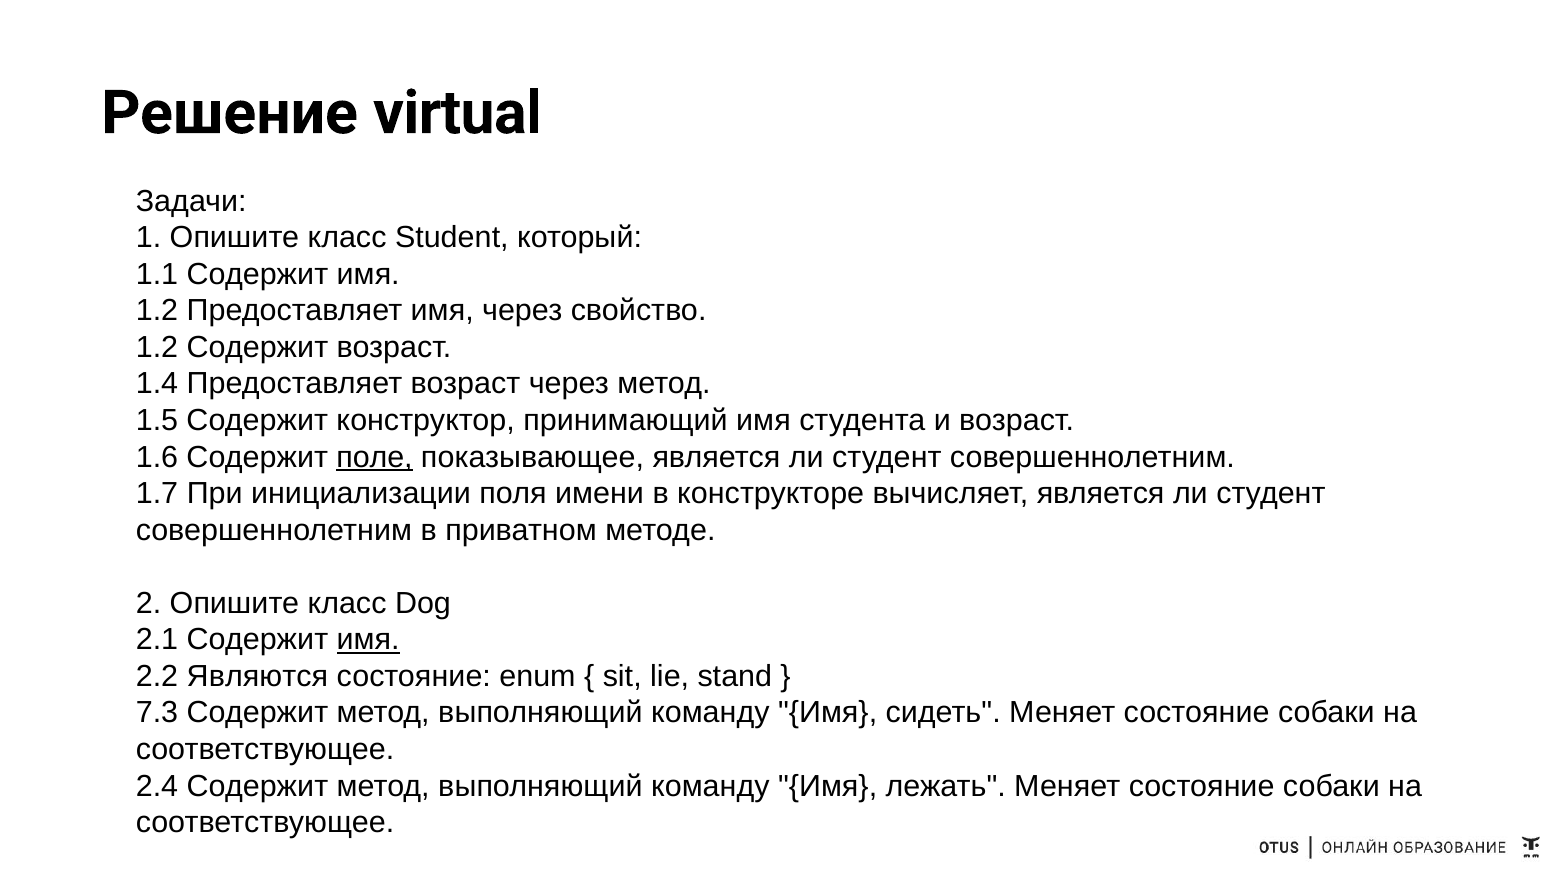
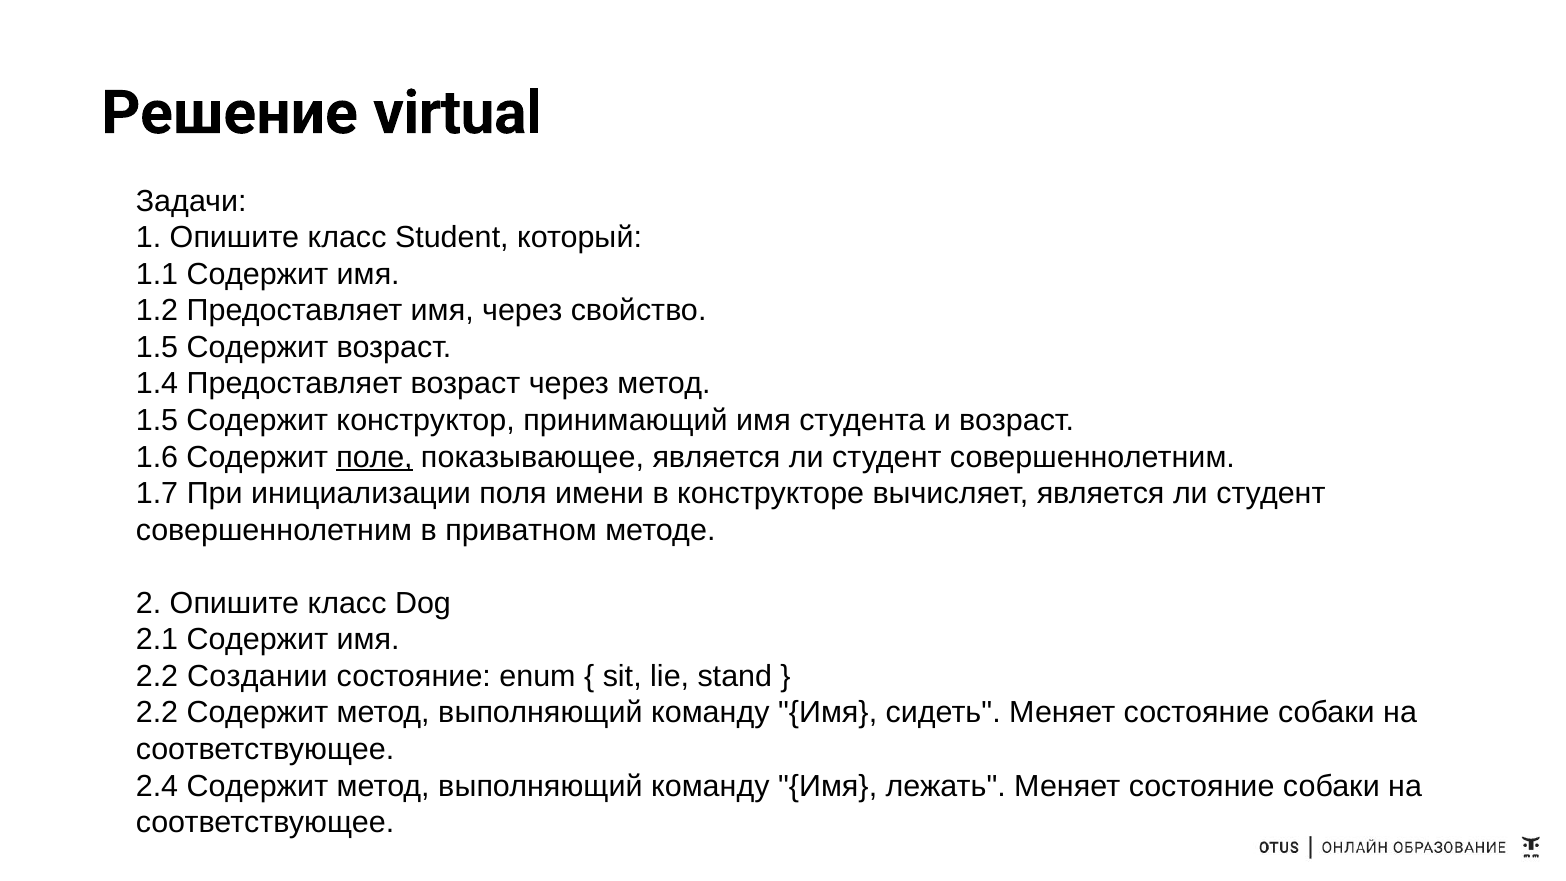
1.2: 1.2 -> 1.5 (157, 347)
имя underline: present -> none (368, 640)
Являются: Являются -> Создании (257, 676)
7.3: 7.3 -> 2.2 (157, 713)
